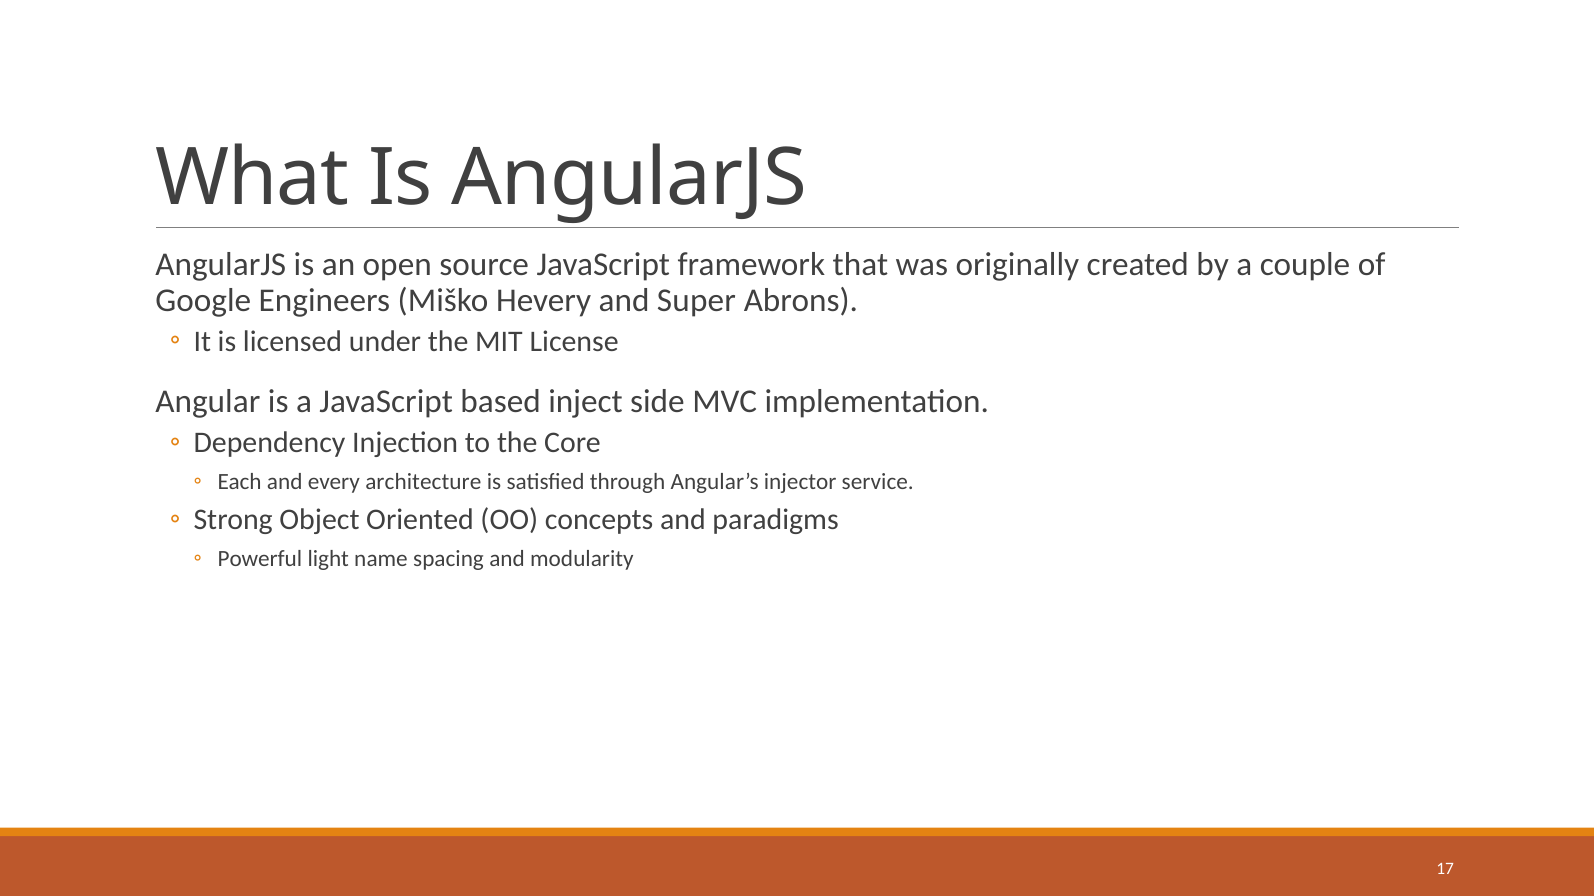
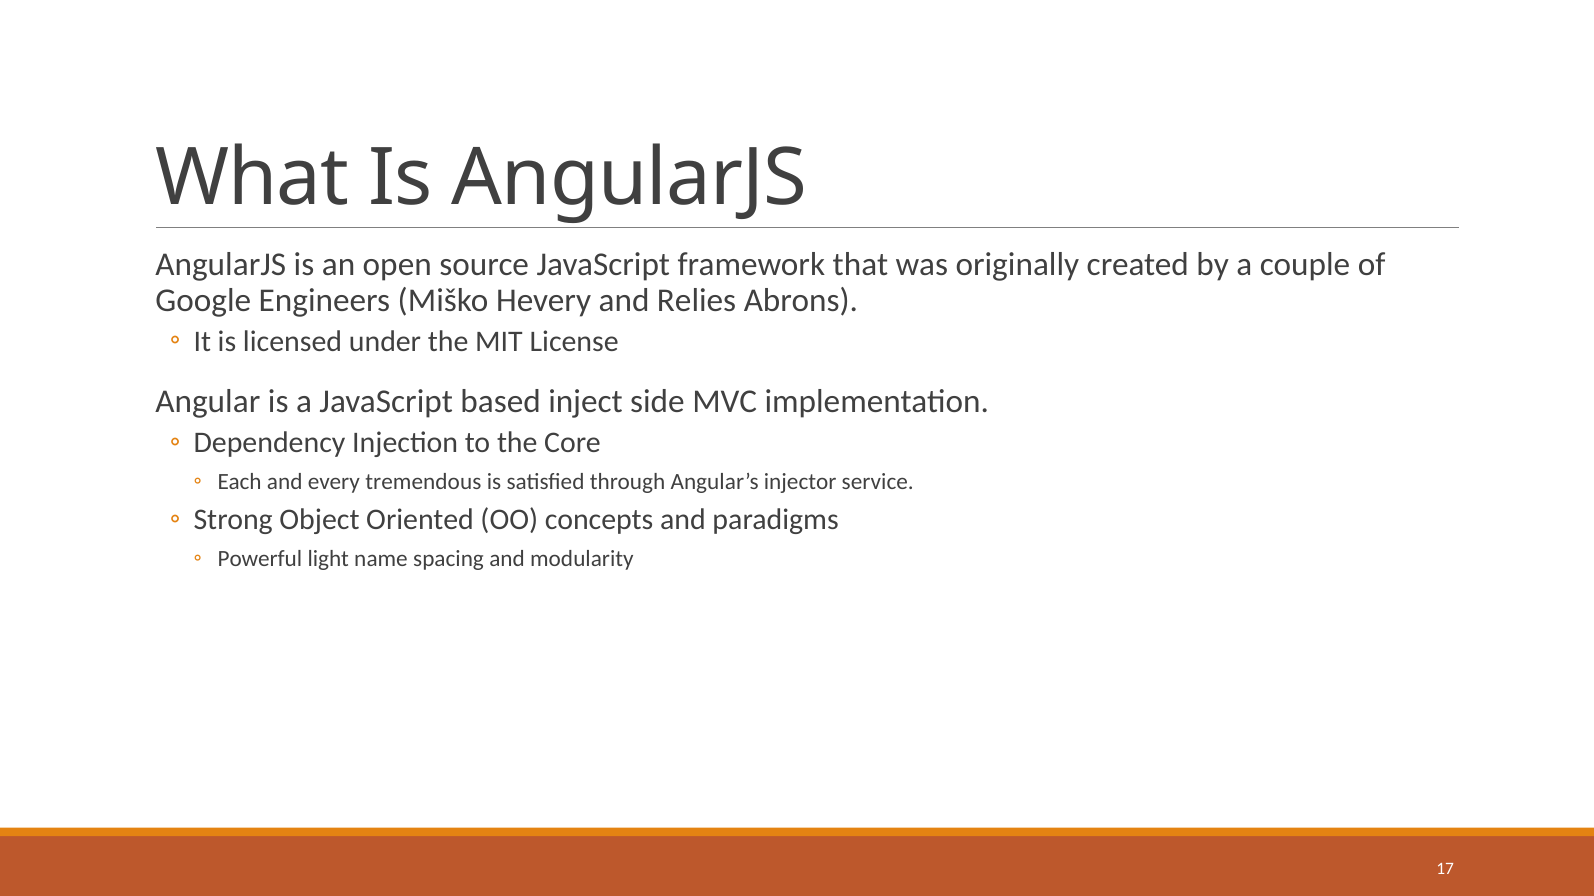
Super: Super -> Relies (697, 301)
architecture: architecture -> tremendous (423, 482)
